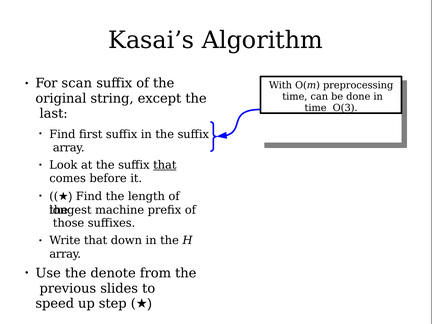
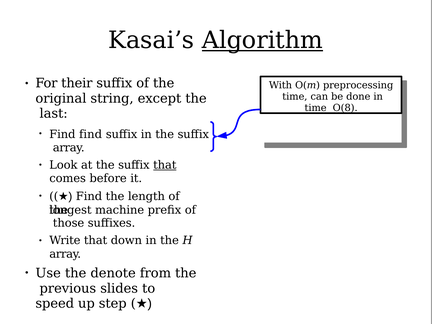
Algorithm underline: none -> present (262, 40)
scan: scan -> their (77, 83)
O(3: O(3 -> O(8 (345, 108)
Find first: first -> find (91, 134)
